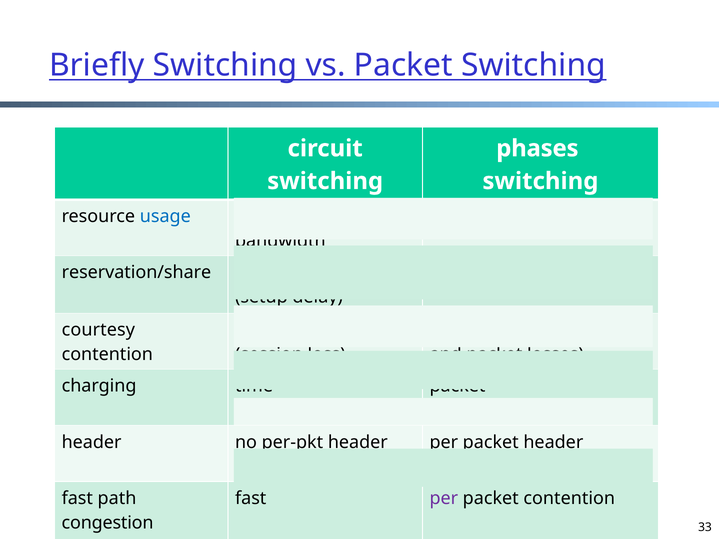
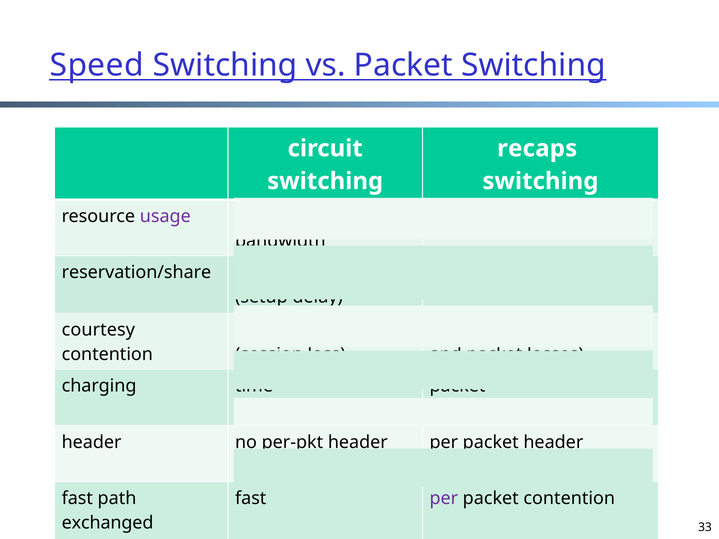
Briefly: Briefly -> Speed (97, 65)
phases: phases -> recaps (537, 149)
usage colour: blue -> purple (165, 217)
congestion: congestion -> exchanged (108, 523)
